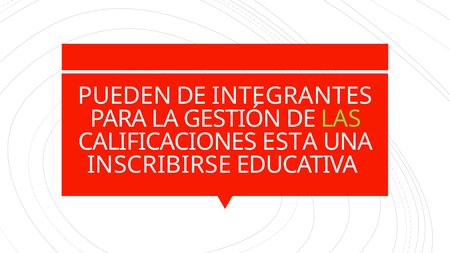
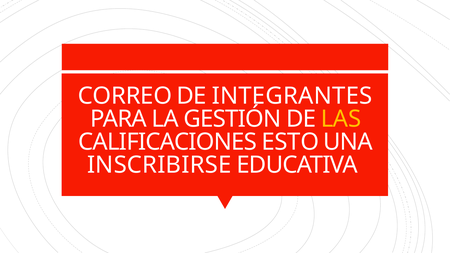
PUEDEN: PUEDEN -> CORREO (125, 96)
LAS colour: light green -> yellow (341, 119)
ESTA: ESTA -> ESTO (290, 142)
